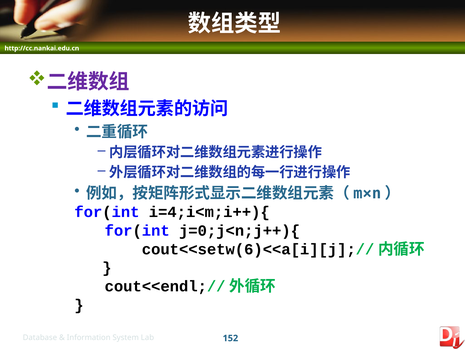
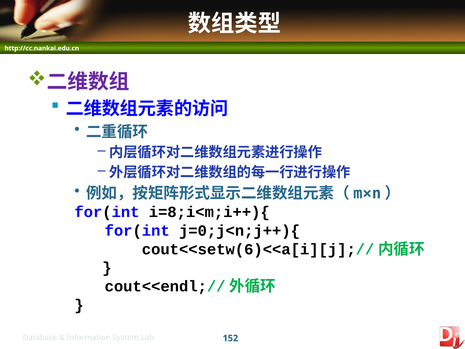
i=4;i<m;i++){: i=4;i<m;i++){ -> i=8;i<m;i++){ (209, 212)
